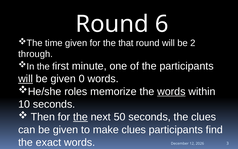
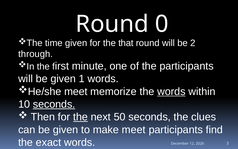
6: 6 -> 0 (162, 24)
will underline: present -> none (26, 79)
0: 0 -> 1 (82, 79)
roles: roles -> meet (76, 91)
seconds underline: none -> present (54, 104)
make clues: clues -> meet (134, 129)
